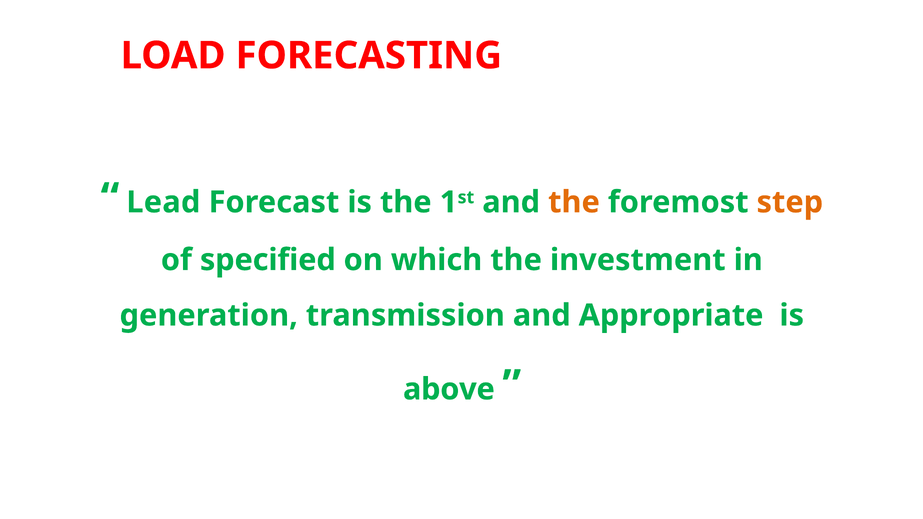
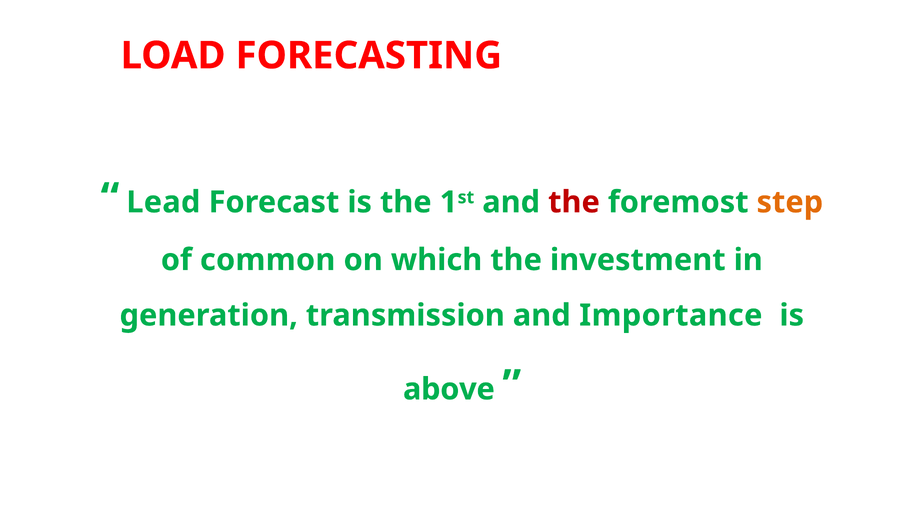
the colour: orange -> red (574, 202)
specified: specified -> common (268, 260)
Appropriate: Appropriate -> Importance (671, 315)
